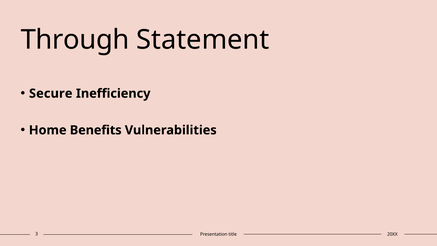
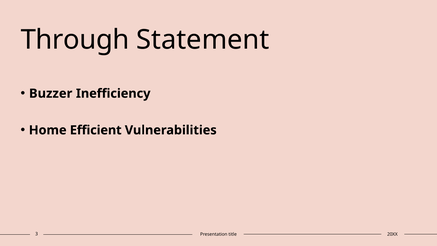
Secure: Secure -> Buzzer (51, 93)
Benefits: Benefits -> Efficient (96, 130)
